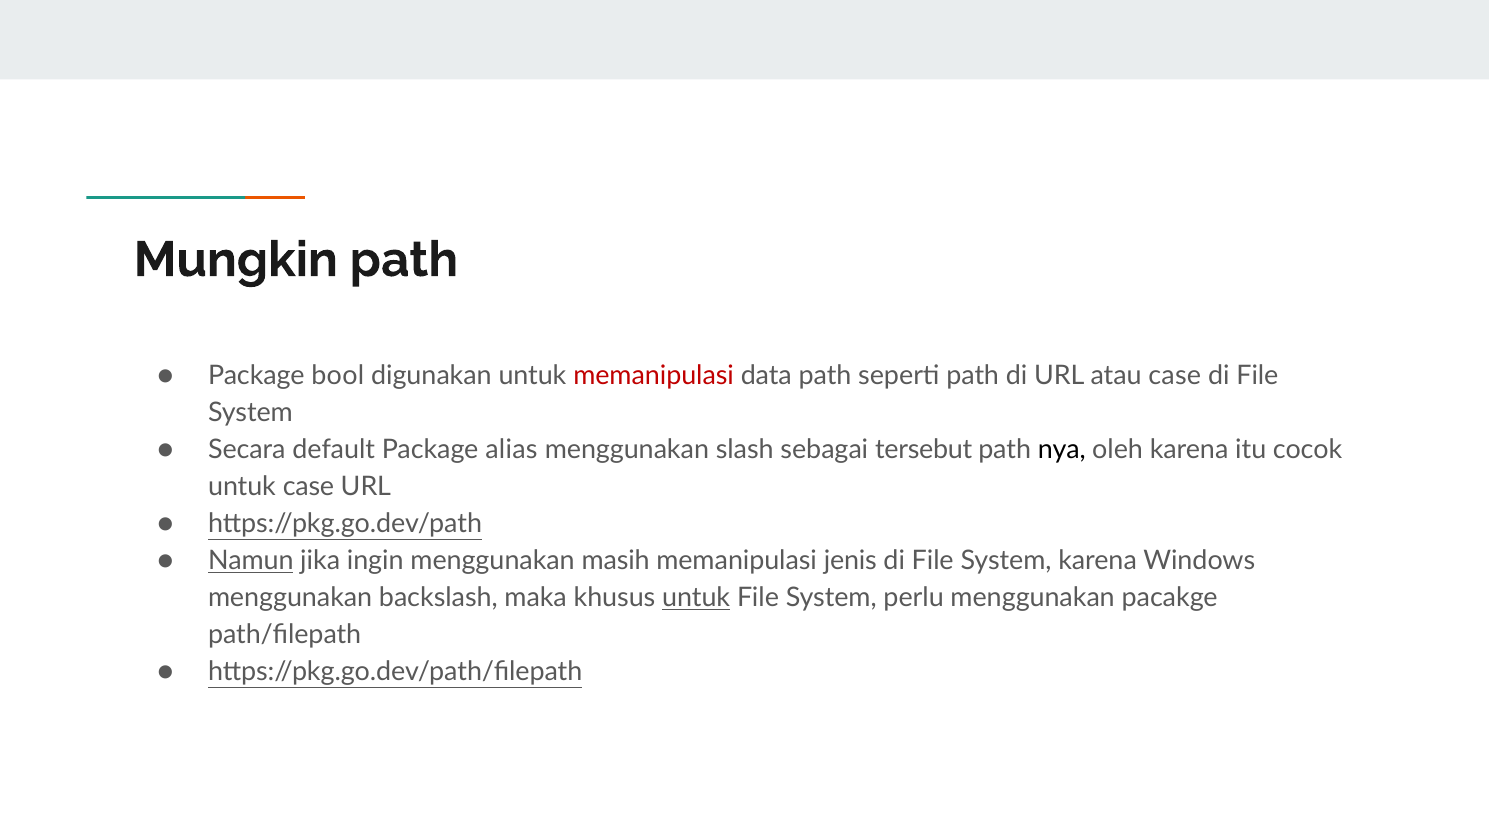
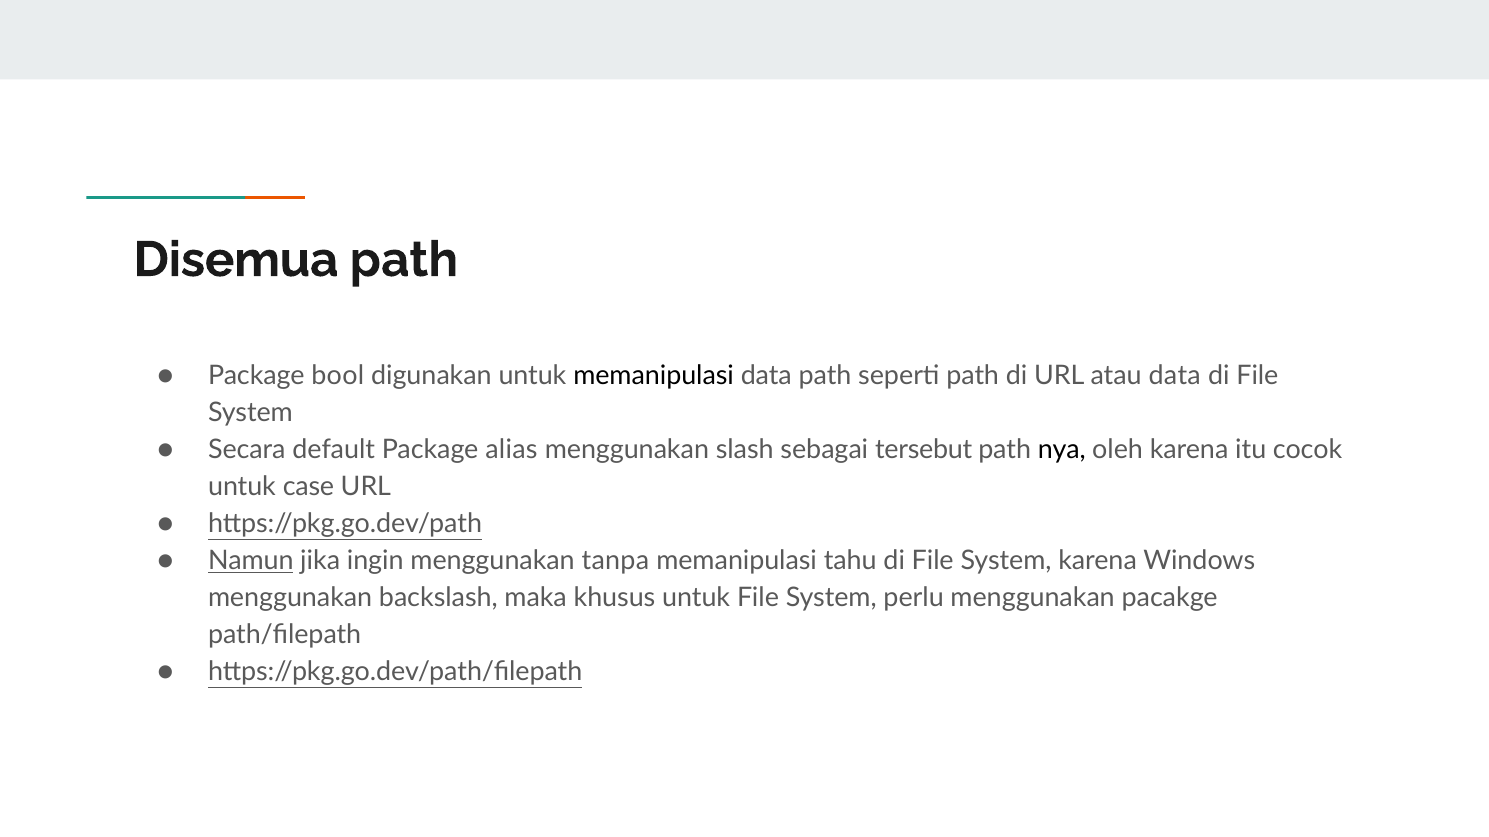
Mungkin: Mungkin -> Disemua (236, 260)
memanipulasi colour: red -> black (654, 376)
atau case: case -> data (1175, 376)
masih: masih -> tanpa (615, 561)
jenis: jenis -> tahu (850, 561)
untuk underline: present -> none (696, 598)
